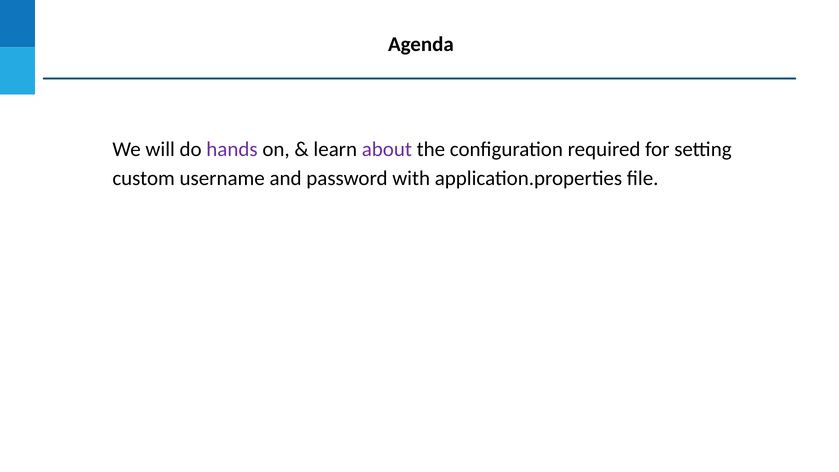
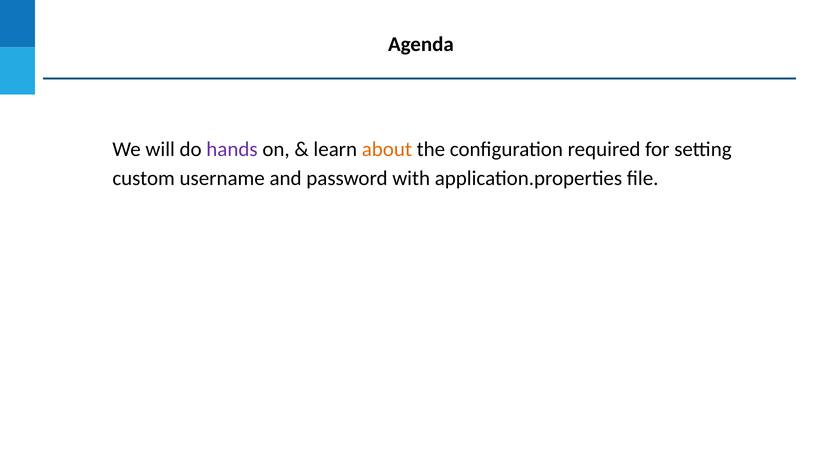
about colour: purple -> orange (387, 149)
